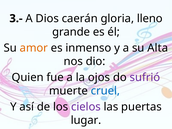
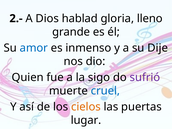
3.-: 3.- -> 2.- (16, 18)
caerán: caerán -> hablad (80, 18)
amor colour: orange -> blue (34, 48)
Alta: Alta -> Dije (158, 48)
ojos: ojos -> sigo (99, 77)
cielos colour: purple -> orange (86, 107)
